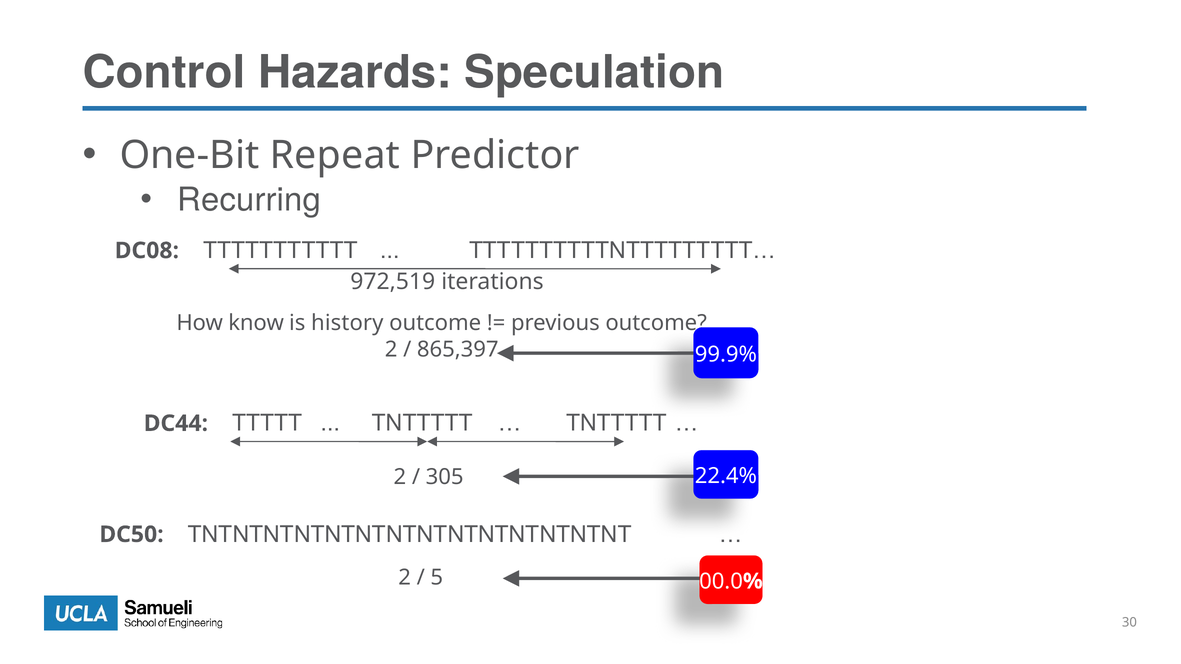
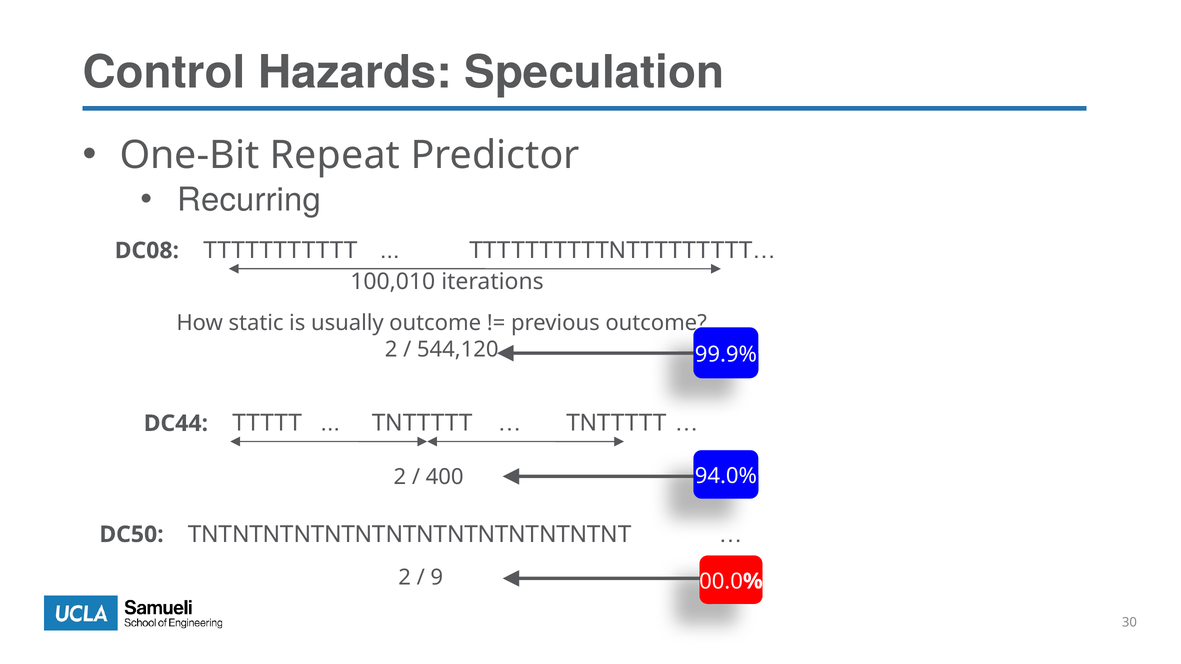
972,519: 972,519 -> 100,010 (393, 282)
know: know -> static (256, 323)
history: history -> usually (347, 323)
865,397: 865,397 -> 544,120 (458, 350)
22.4%: 22.4% -> 94.0% (726, 476)
305: 305 -> 400 (445, 477)
5: 5 -> 9 (437, 578)
